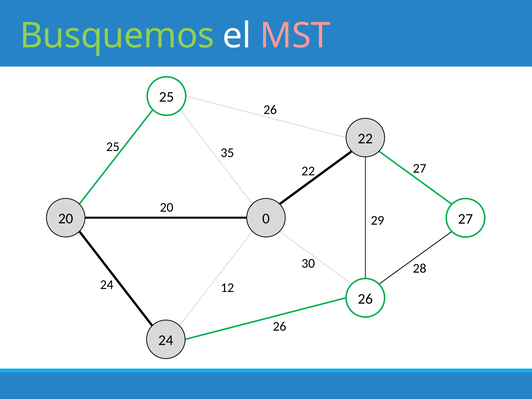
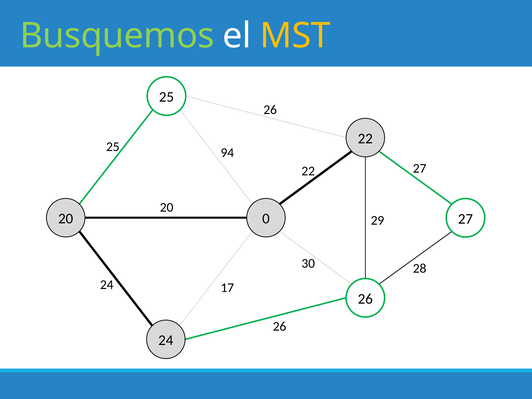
MST colour: pink -> yellow (295, 36)
35: 35 -> 94 (227, 153)
12: 12 -> 17 (227, 288)
